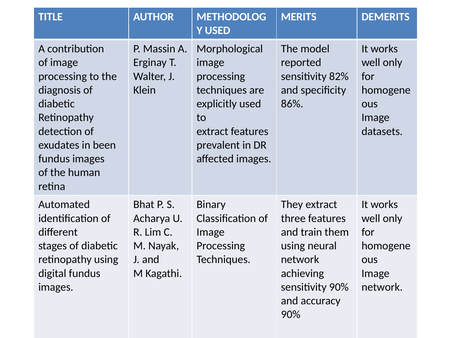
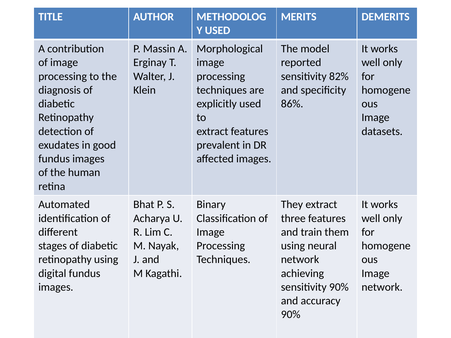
been: been -> good (104, 145)
